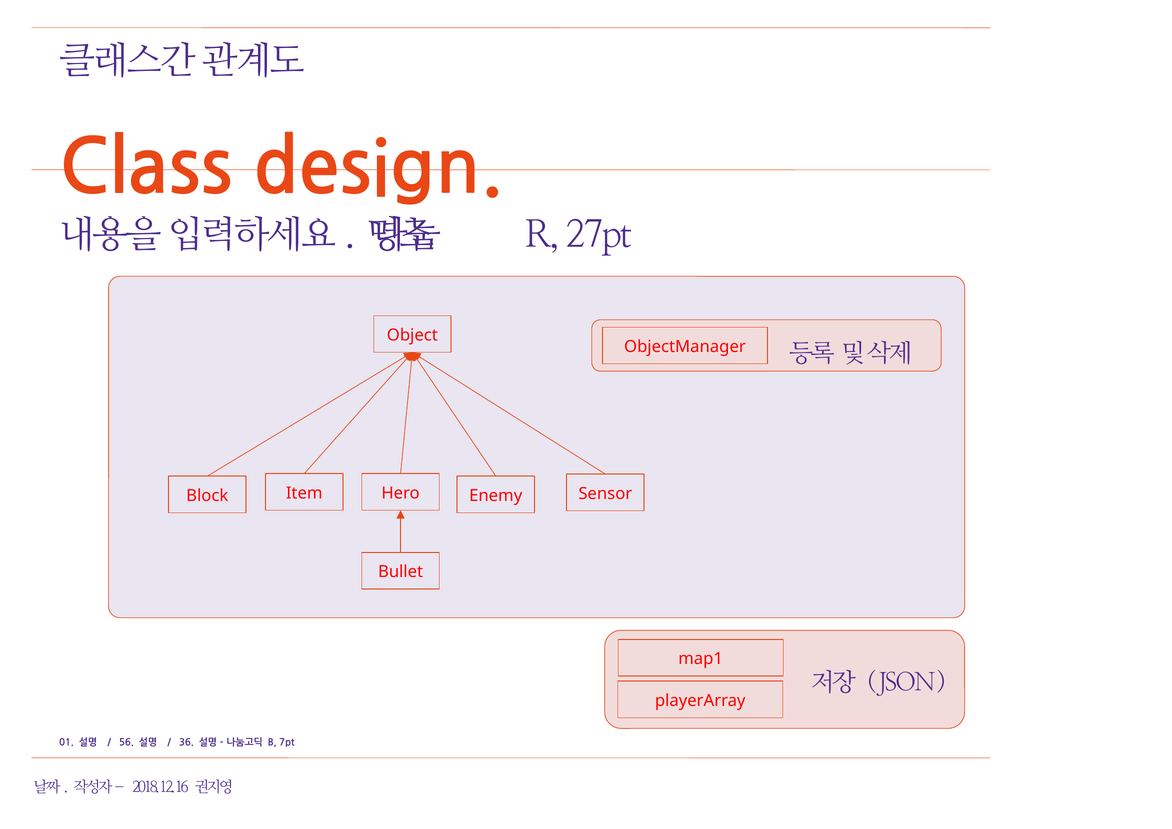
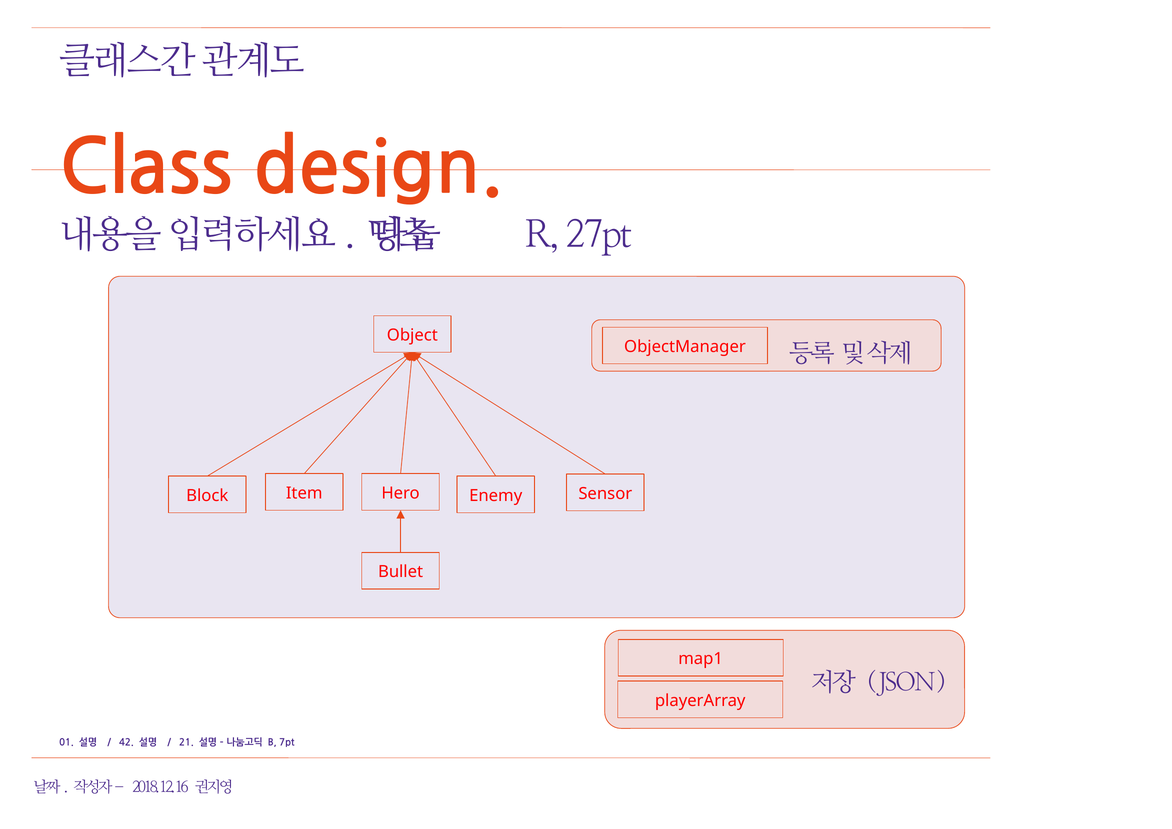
56: 56 -> 42 (126, 742)
36: 36 -> 21 (186, 742)
